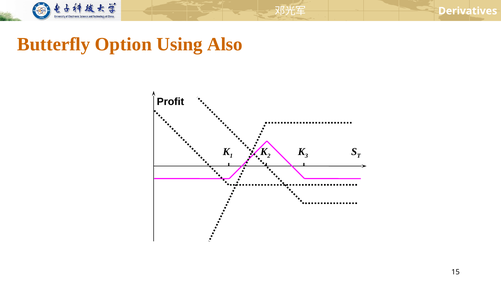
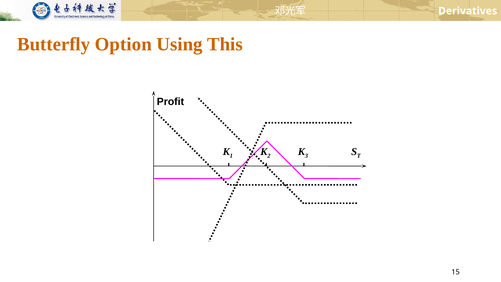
Also: Also -> This (225, 44)
